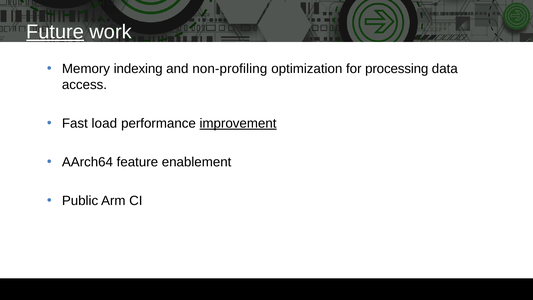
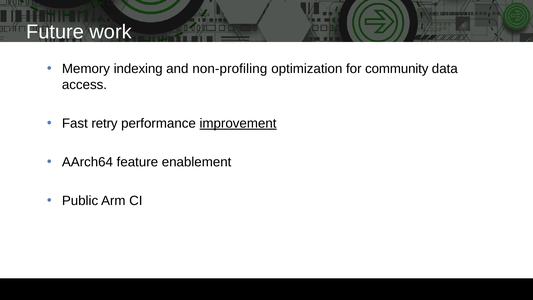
Future underline: present -> none (55, 32)
processing: processing -> community (397, 69)
load: load -> retry (104, 123)
